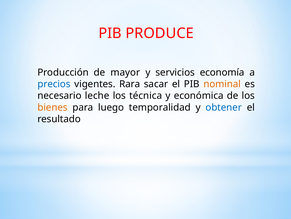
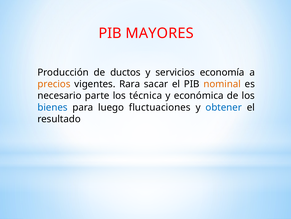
PRODUCE: PRODUCE -> MAYORES (160, 33)
mayor: mayor -> ductos (125, 72)
precios colour: blue -> orange (54, 84)
leche: leche -> parte (97, 95)
bienes colour: orange -> blue (53, 107)
temporalidad: temporalidad -> fluctuaciones (160, 107)
